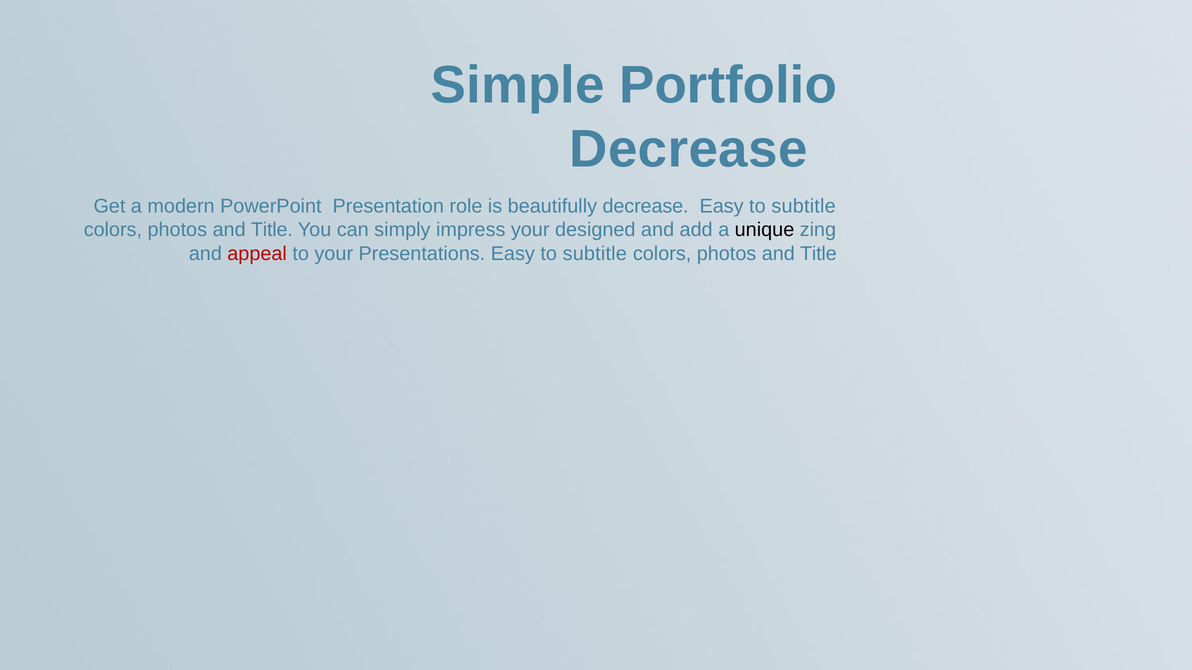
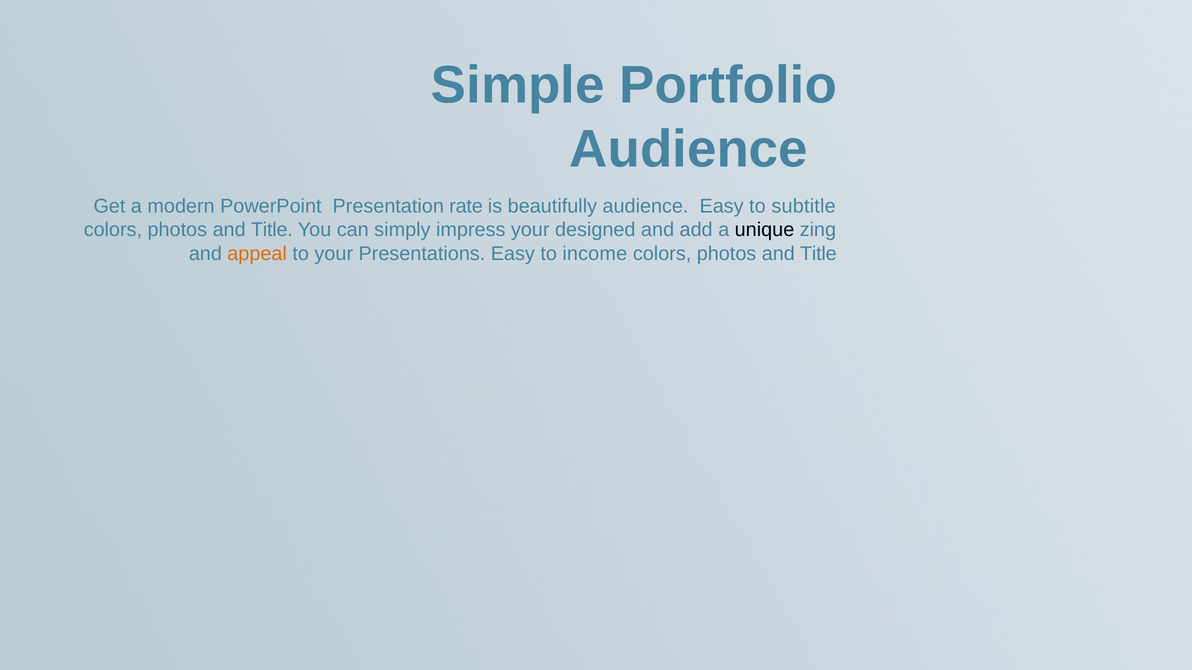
Decrease: Decrease -> Audience (689, 149)
role: role -> rate (466, 206)
beautifully decrease: decrease -> audience (646, 206)
appeal colour: red -> orange (257, 254)
Presentations Easy to subtitle: subtitle -> income (595, 254)
